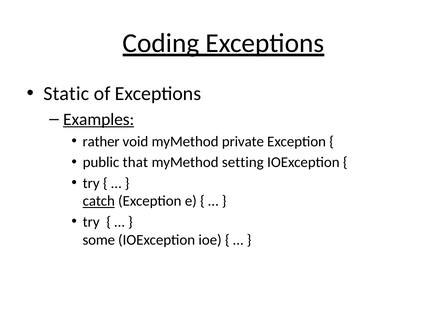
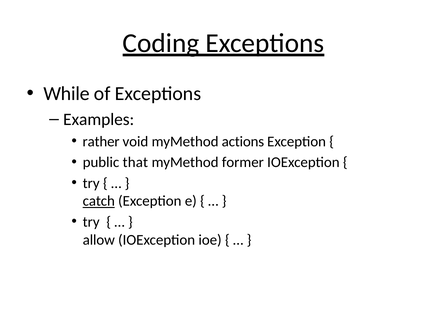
Static: Static -> While (67, 94)
Examples underline: present -> none (99, 119)
private: private -> actions (243, 142)
setting: setting -> former (243, 162)
some: some -> allow (99, 240)
